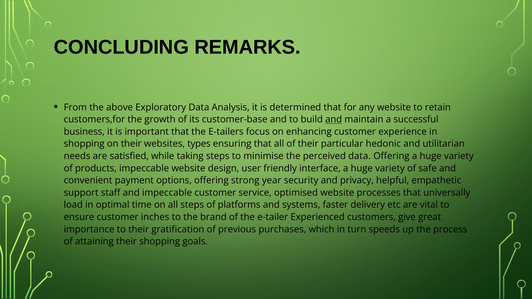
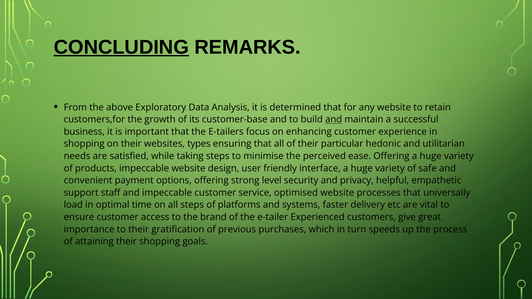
CONCLUDING underline: none -> present (121, 47)
perceived data: data -> ease (360, 156)
year: year -> level (272, 181)
inches: inches -> access (155, 217)
